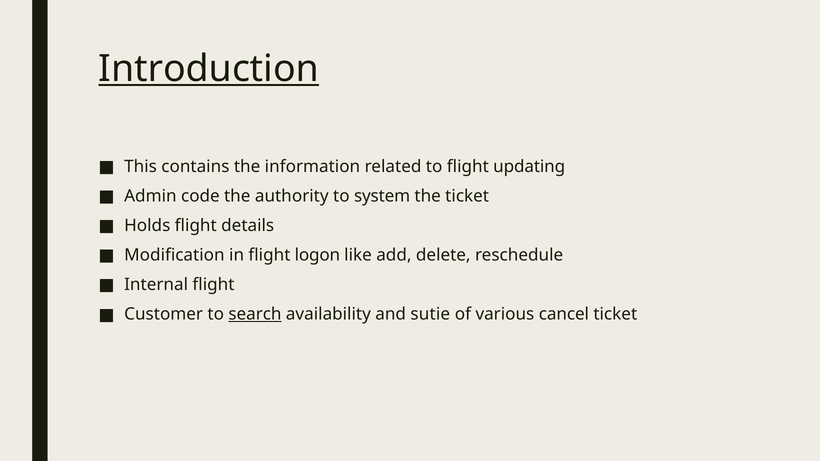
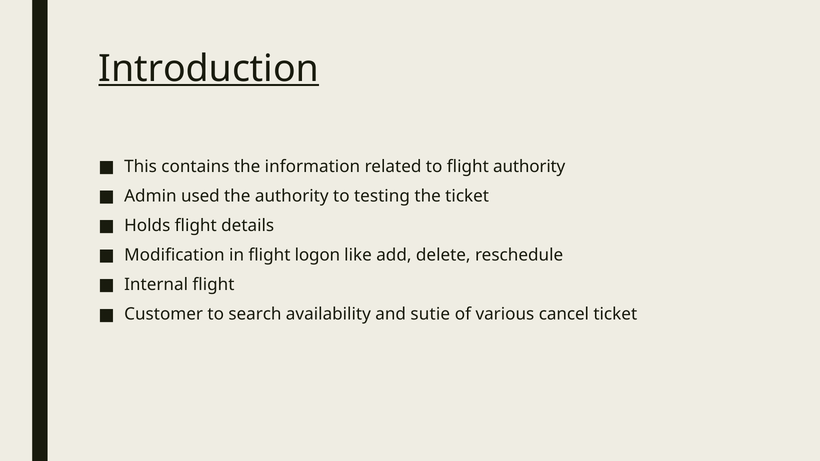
flight updating: updating -> authority (529, 167)
code: code -> used (200, 196)
system: system -> testing (382, 196)
search underline: present -> none (255, 314)
